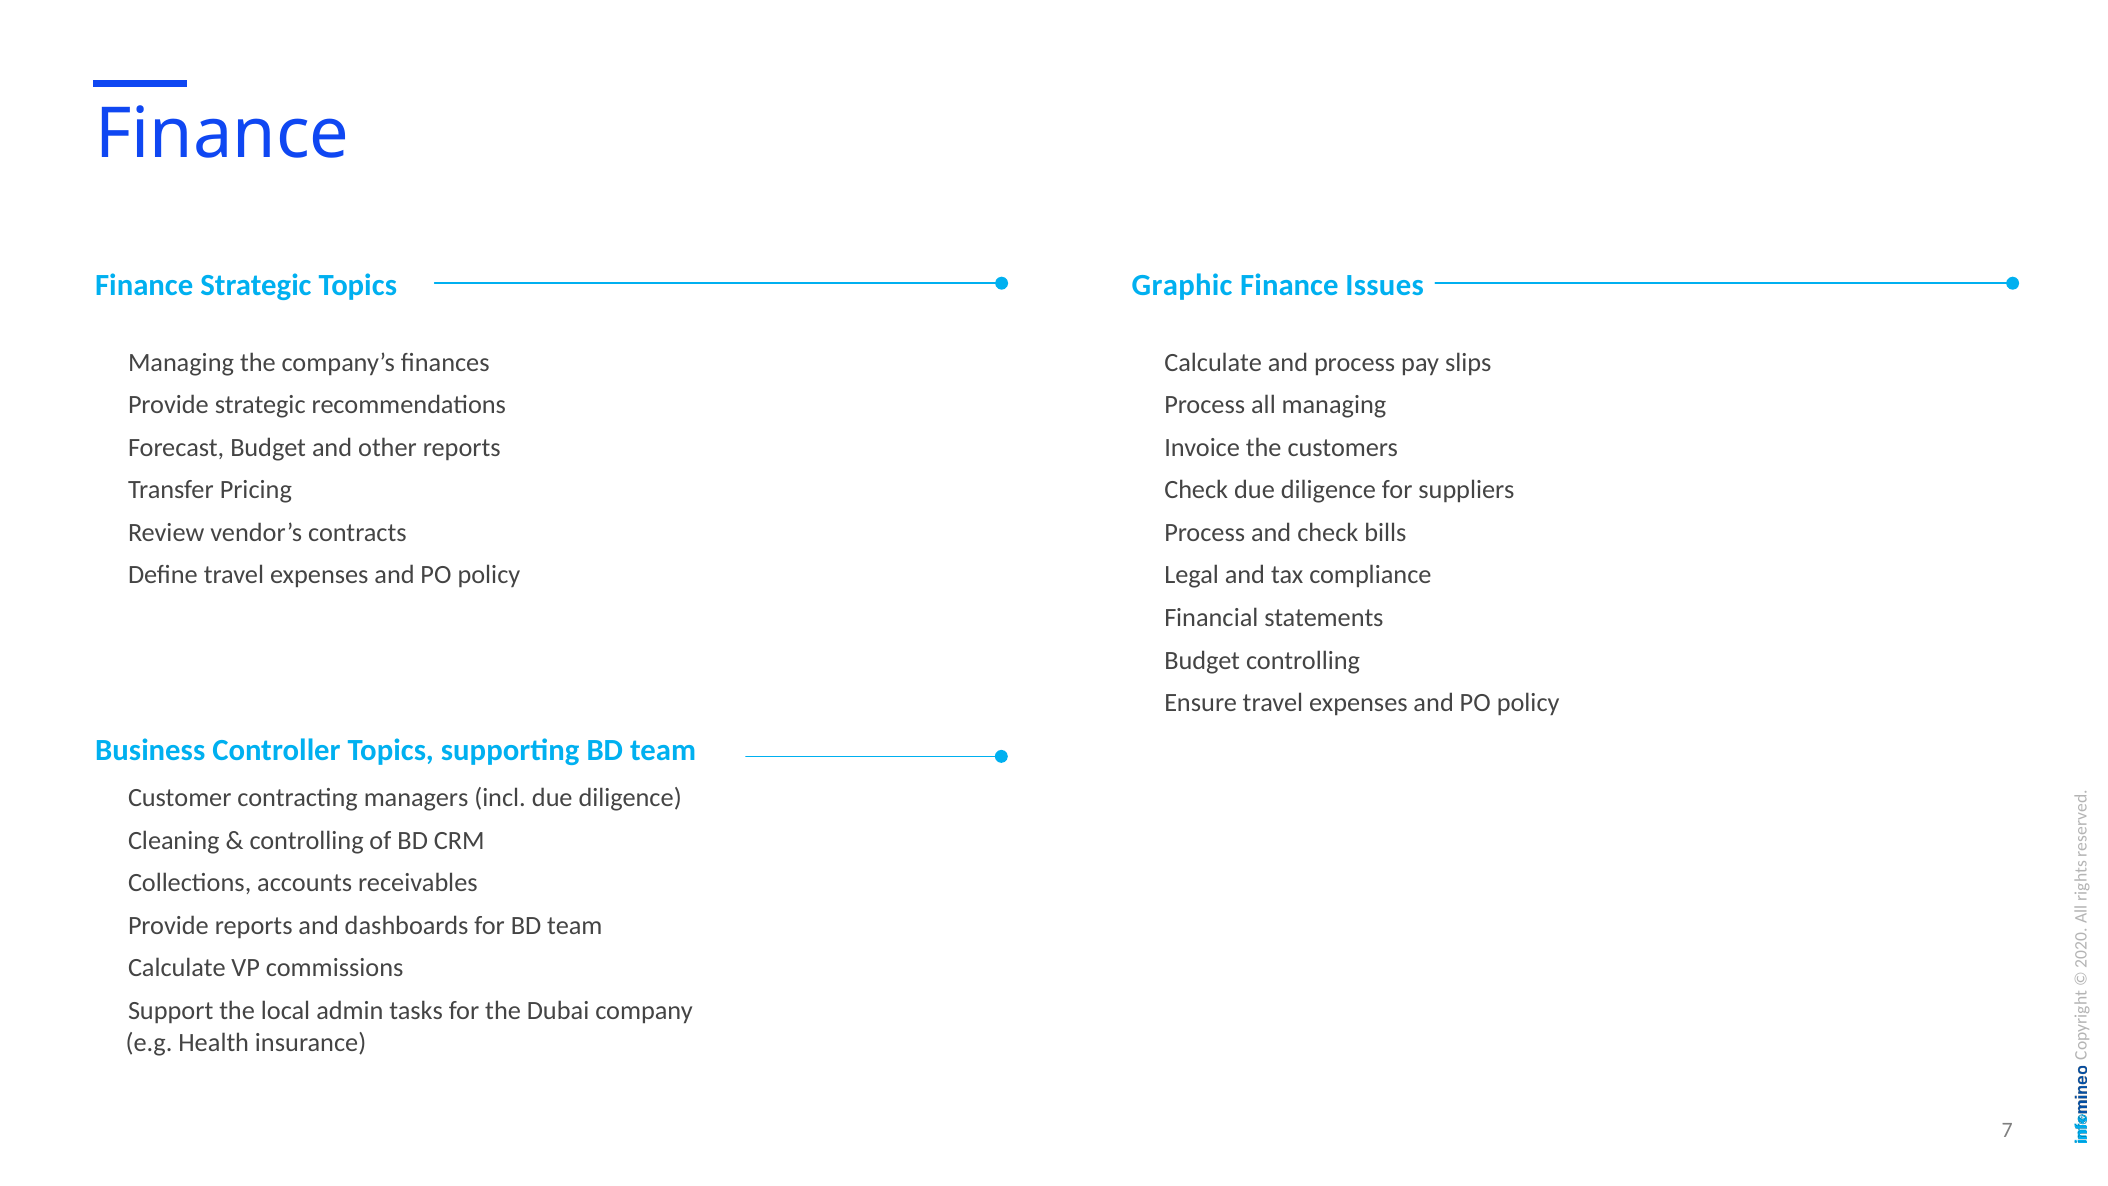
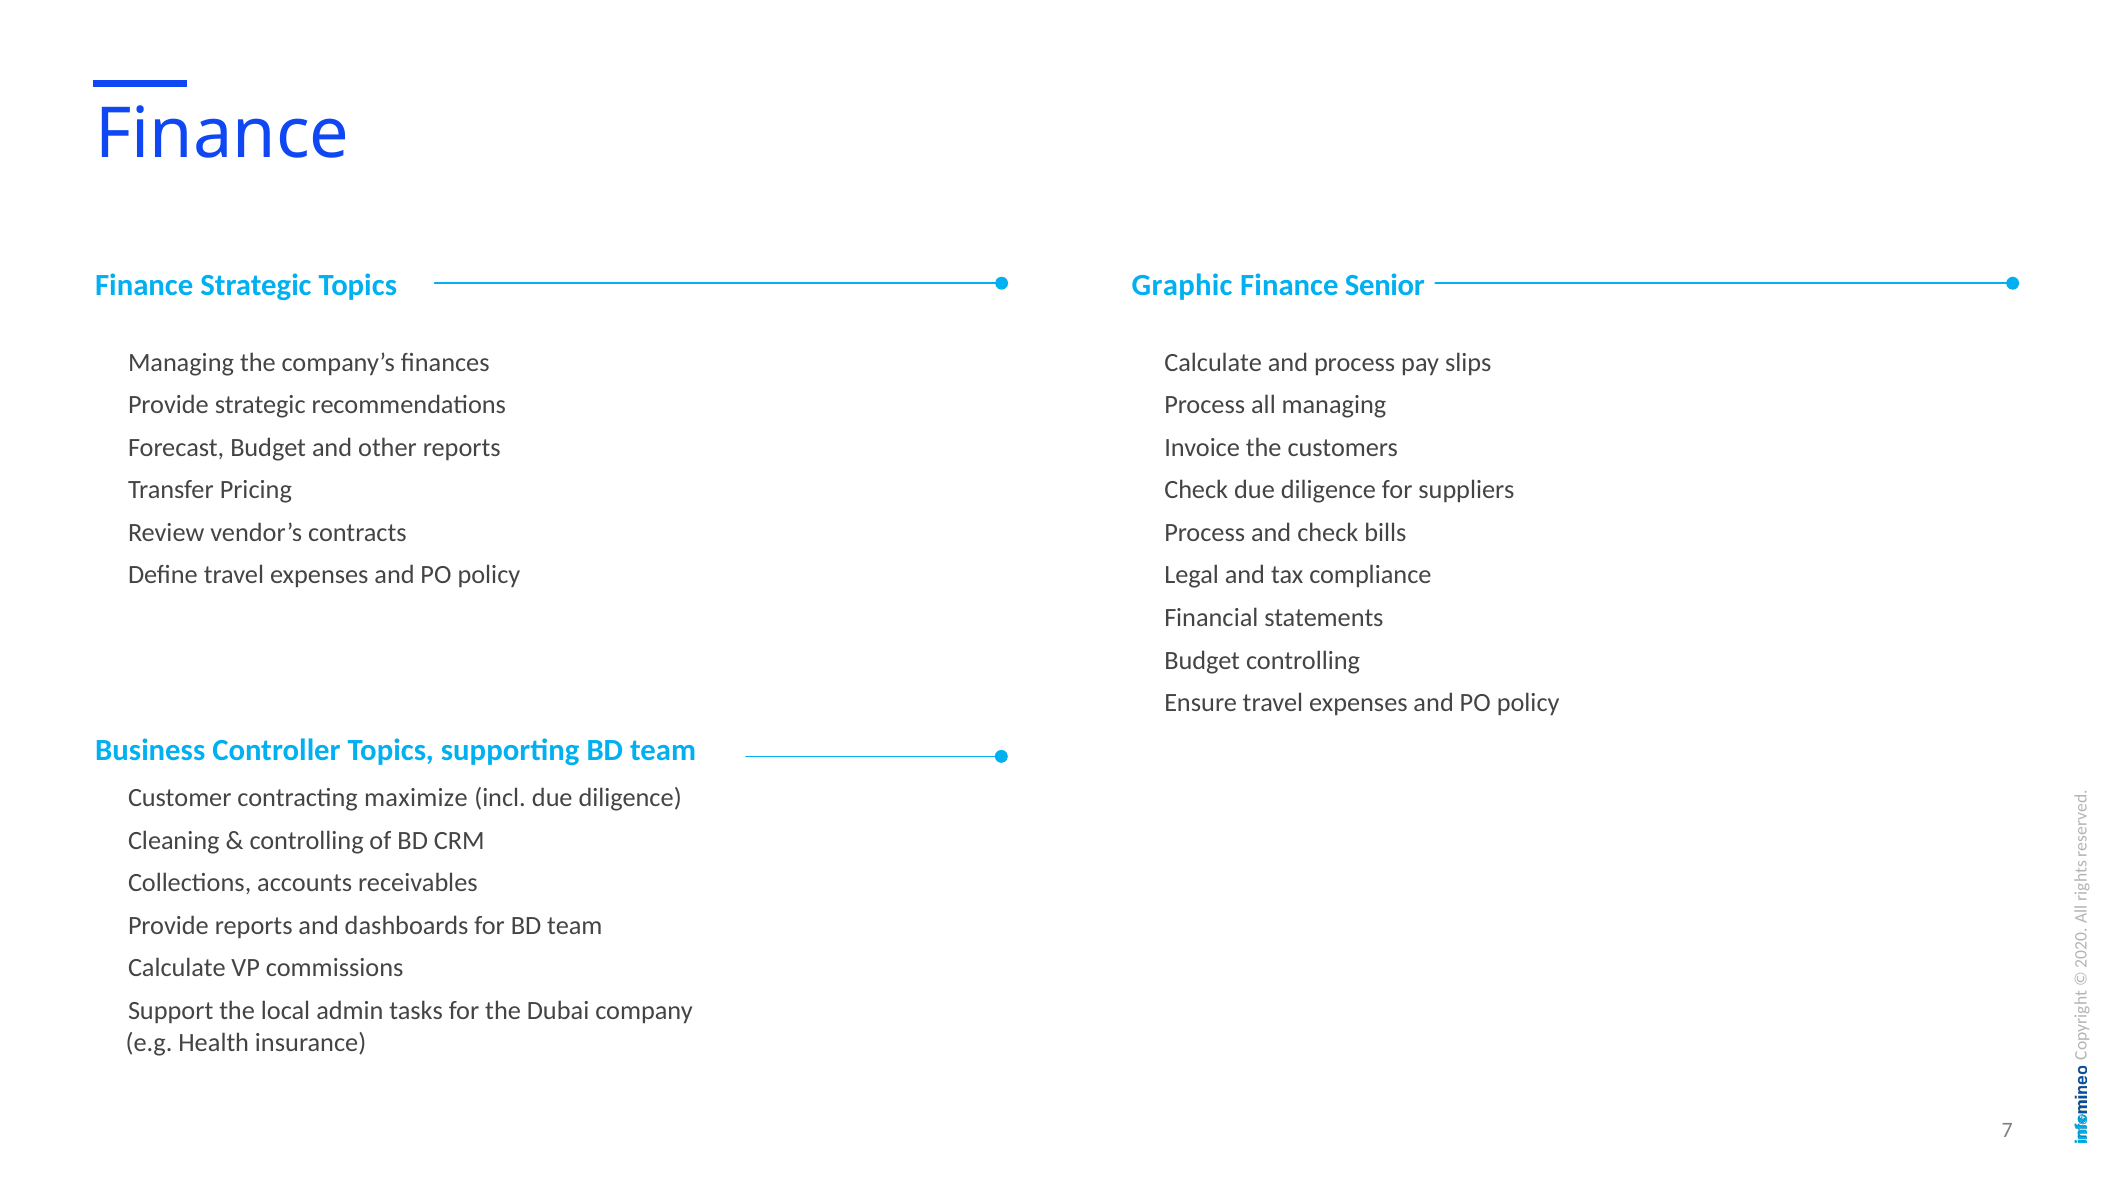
Issues: Issues -> Senior (1385, 285)
managers: managers -> maximize (416, 798)
